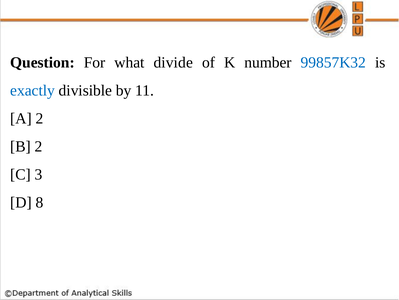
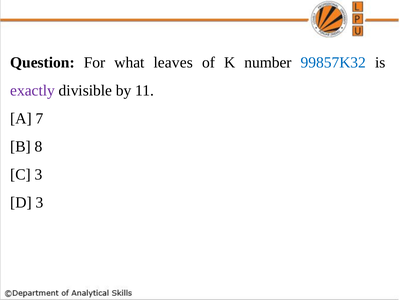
divide: divide -> leaves (173, 62)
exactly colour: blue -> purple (33, 90)
A 2: 2 -> 7 (39, 118)
B 2: 2 -> 8 (39, 146)
D 8: 8 -> 3 (39, 202)
